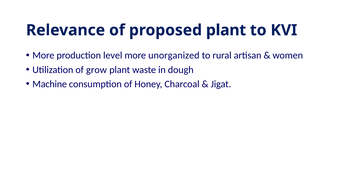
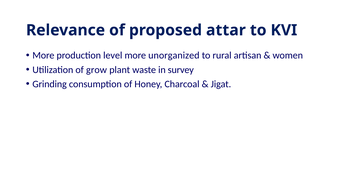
proposed plant: plant -> attar (226, 30)
dough: dough -> survey (181, 70)
Machine: Machine -> Grinding (50, 84)
